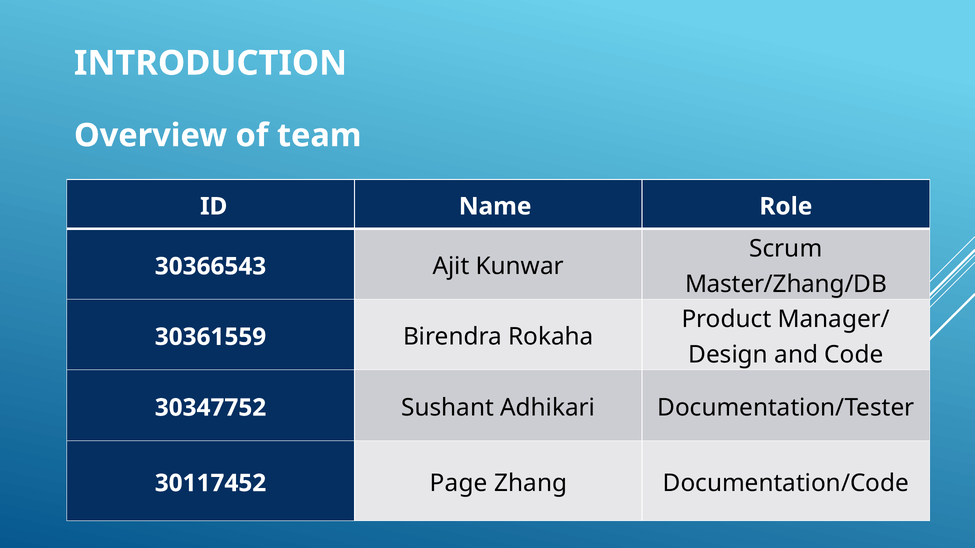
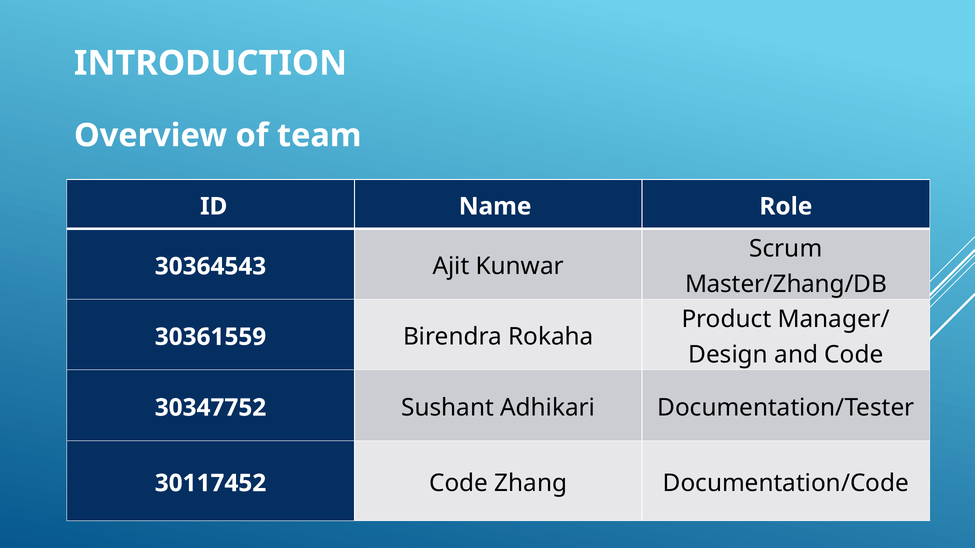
30366543: 30366543 -> 30364543 (211, 267)
30117452 Page: Page -> Code (459, 484)
